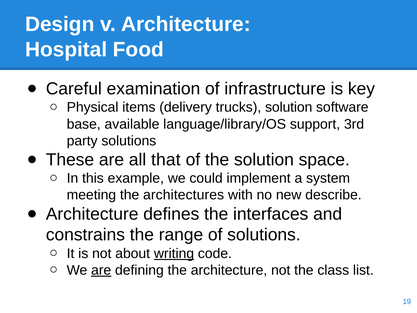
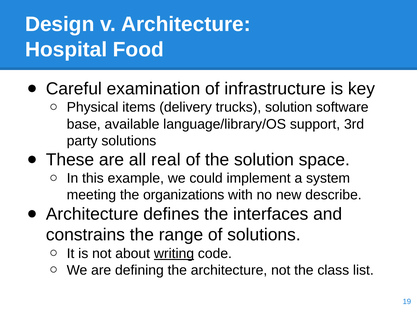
that: that -> real (166, 160)
architectures: architectures -> organizations (184, 195)
are underline: present -> none (101, 270)
